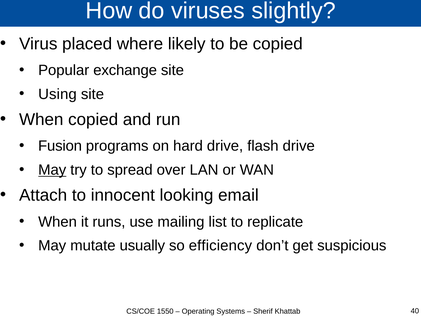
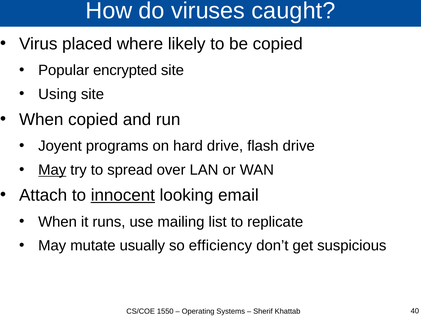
slightly: slightly -> caught (293, 11)
exchange: exchange -> encrypted (125, 70)
Fusion: Fusion -> Joyent (60, 146)
innocent underline: none -> present (123, 195)
